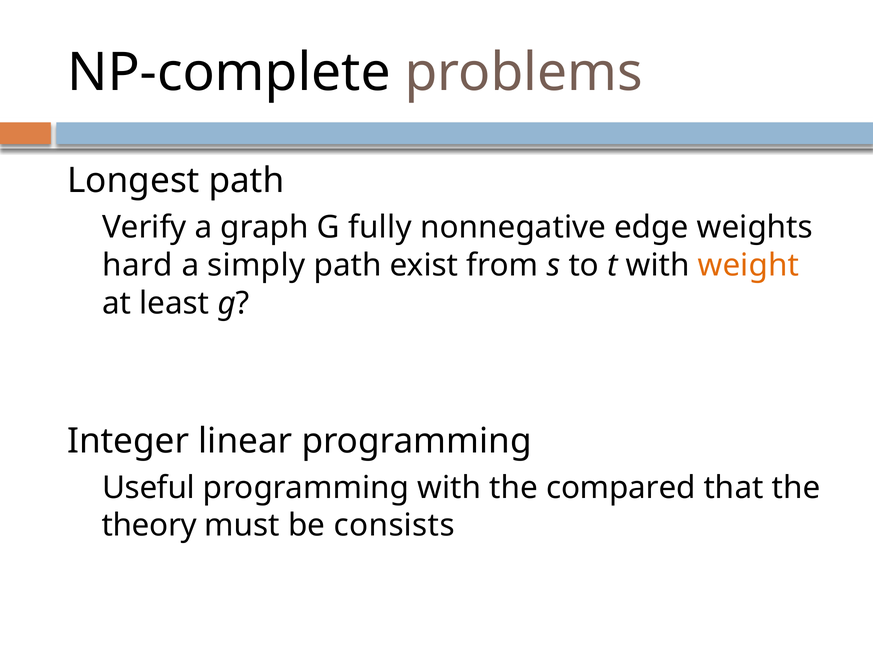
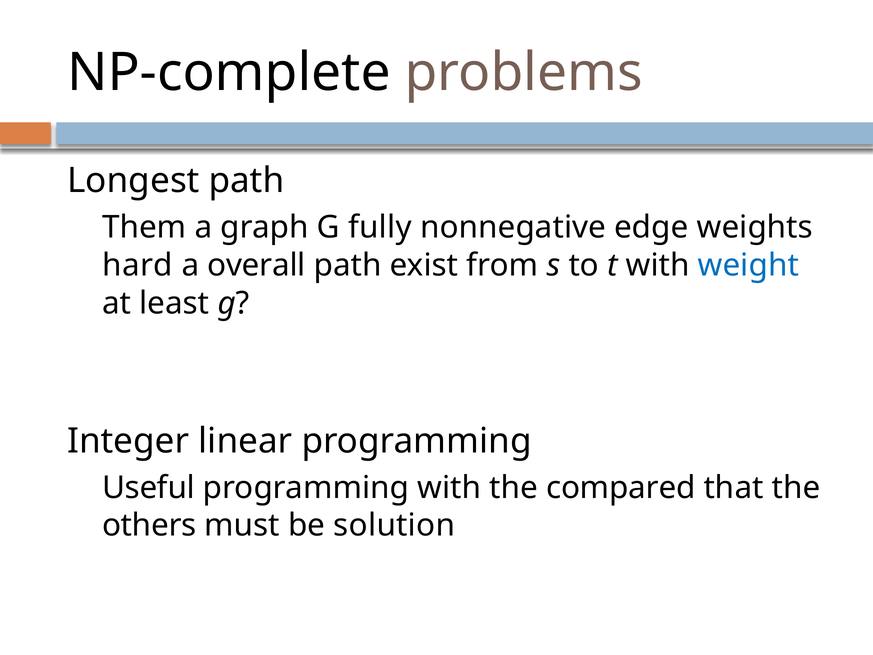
Verify: Verify -> Them (144, 227)
simply: simply -> overall (256, 265)
weight colour: orange -> blue (748, 265)
theory: theory -> others (149, 525)
consists: consists -> solution (394, 525)
